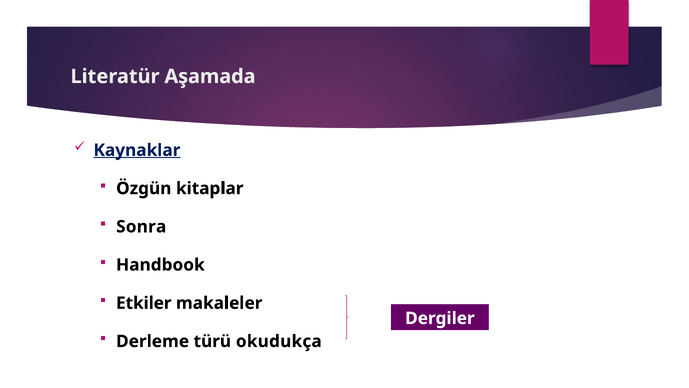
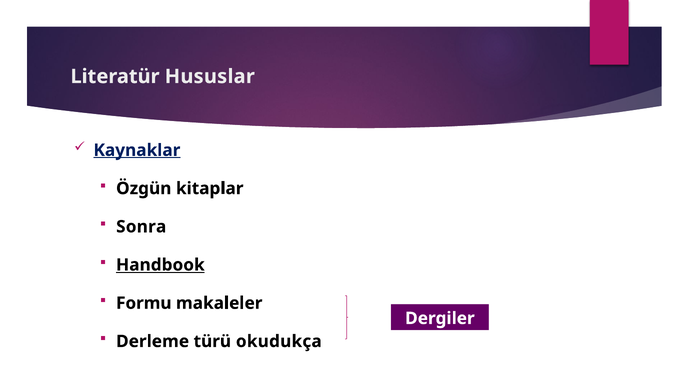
Aşamada: Aşamada -> Hususlar (210, 76)
Handbook underline: none -> present (160, 265)
Etkiler: Etkiler -> Formu (144, 303)
